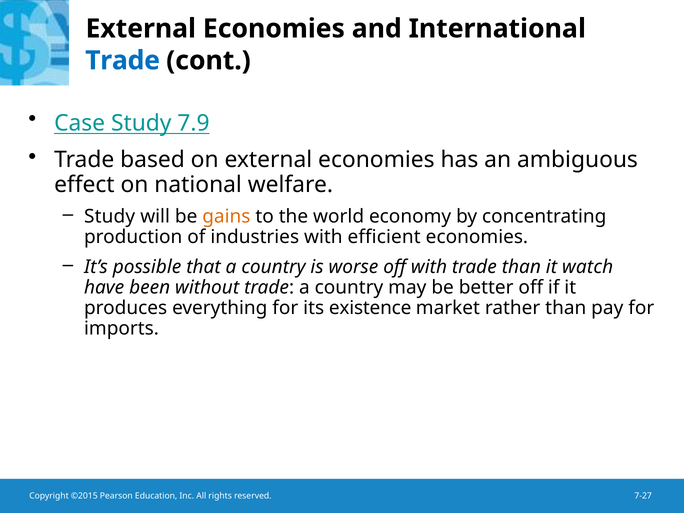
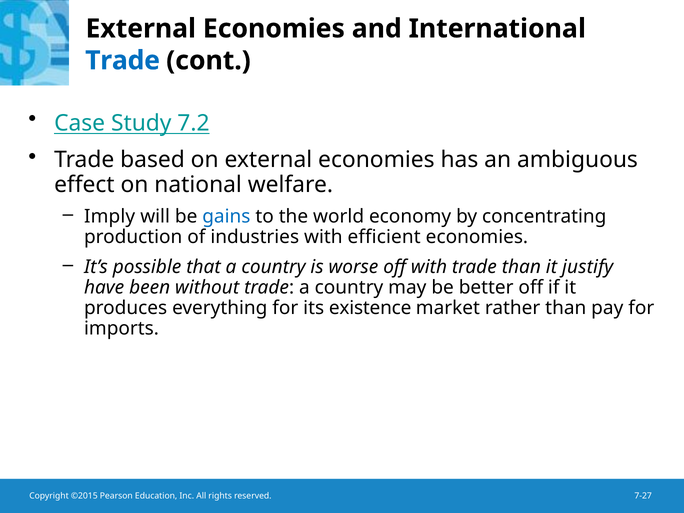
7.9: 7.9 -> 7.2 (193, 123)
Study: Study -> Imply (110, 217)
gains colour: orange -> blue (226, 217)
watch: watch -> justify (588, 267)
